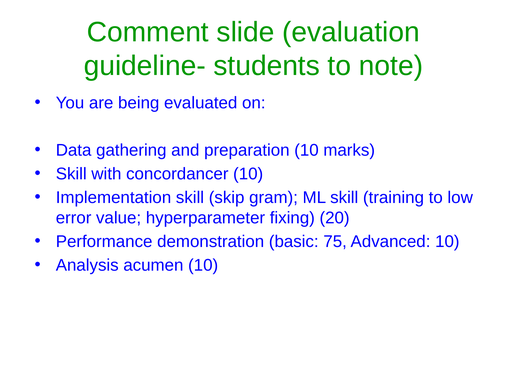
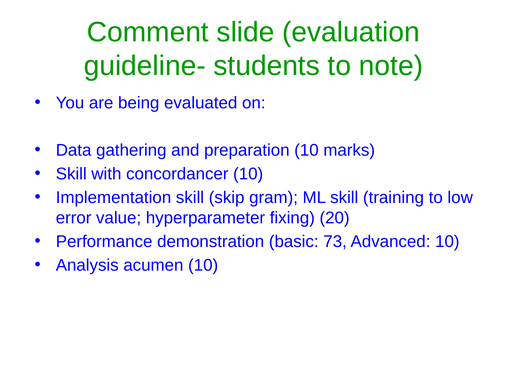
75: 75 -> 73 (335, 241)
